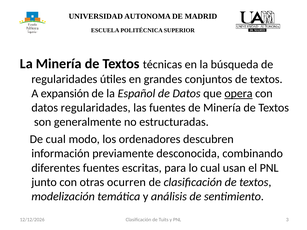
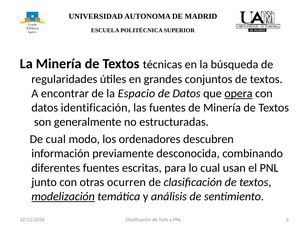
expansión: expansión -> encontrar (65, 94)
Español: Español -> Espacio (136, 94)
datos regularidades: regularidades -> identificación (96, 108)
modelización underline: none -> present (63, 197)
